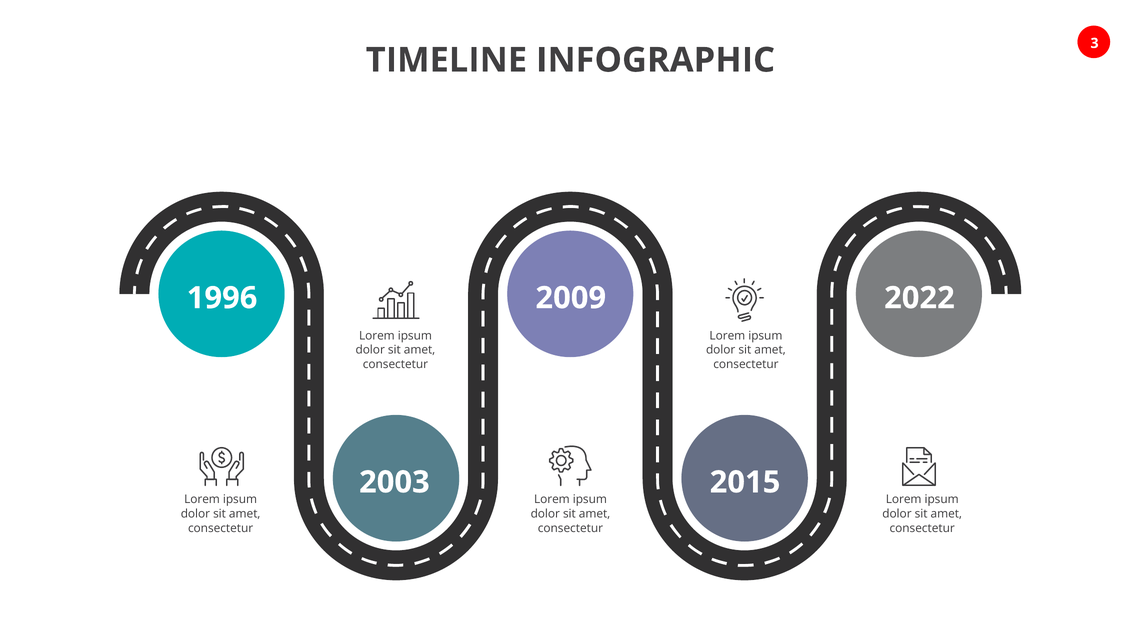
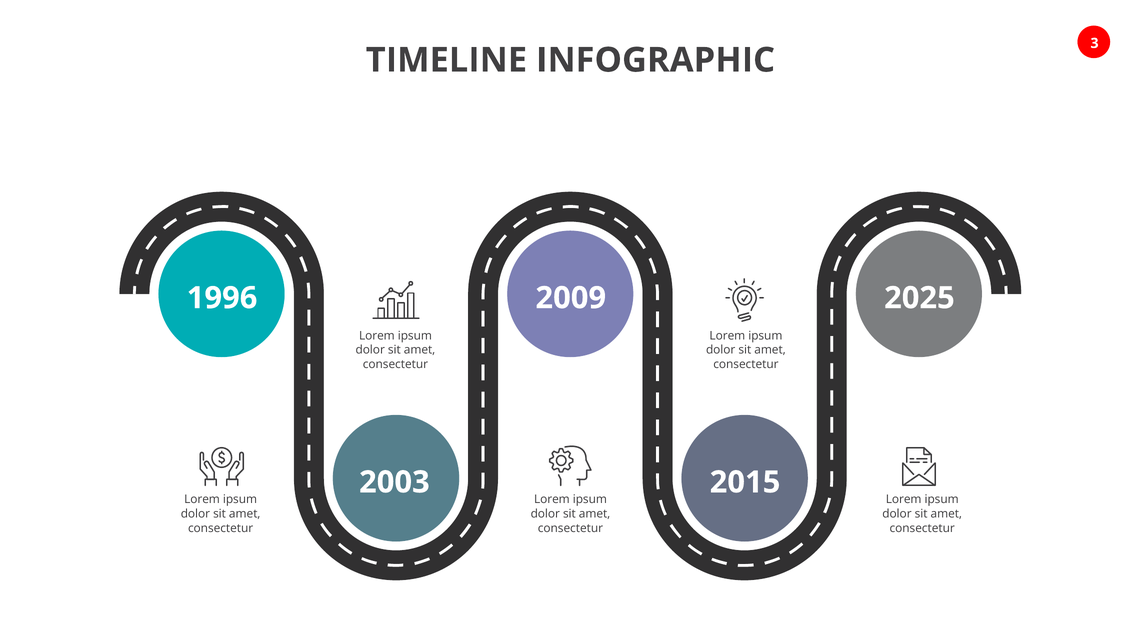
2022: 2022 -> 2025 (919, 298)
